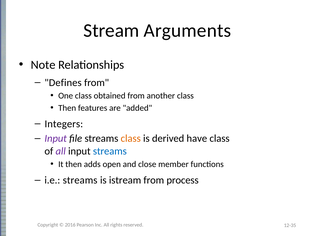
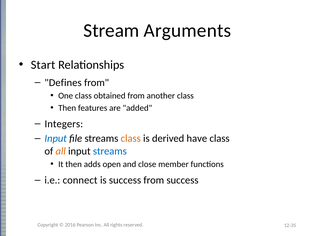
Note: Note -> Start (43, 65)
Input colour: purple -> blue (56, 139)
all colour: purple -> orange (61, 151)
i.e streams: streams -> connect (80, 180)
is istream: istream -> success (125, 180)
from process: process -> success (183, 180)
